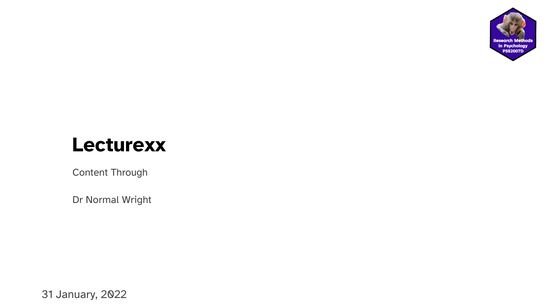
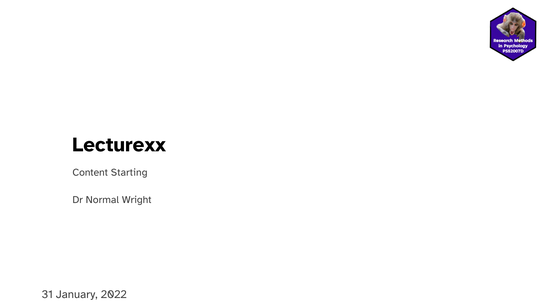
Through: Through -> Starting (129, 172)
